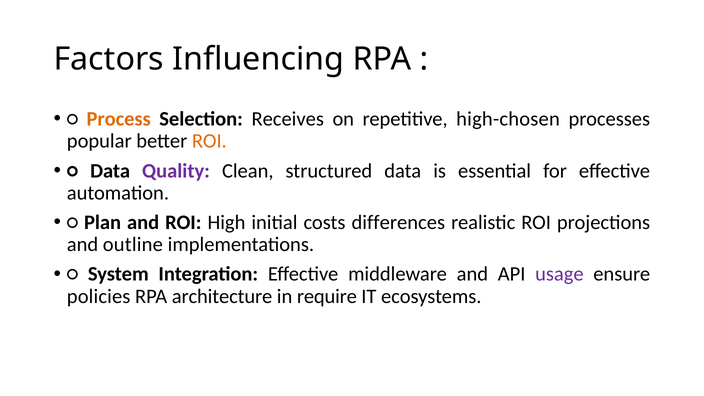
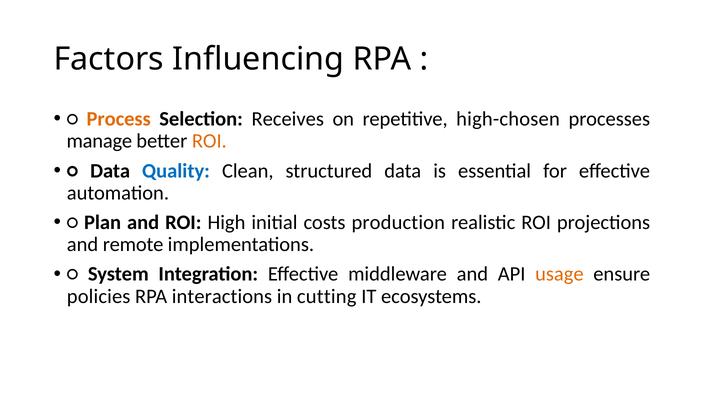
popular: popular -> manage (99, 141)
Quality colour: purple -> blue (176, 171)
differences: differences -> production (398, 222)
outline: outline -> remote (133, 245)
usage colour: purple -> orange (559, 274)
architecture: architecture -> interactions (222, 296)
require: require -> cutting (327, 296)
